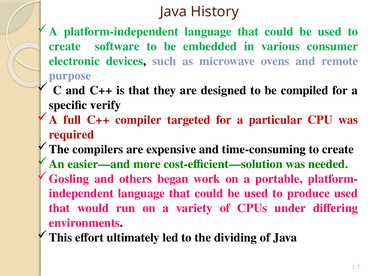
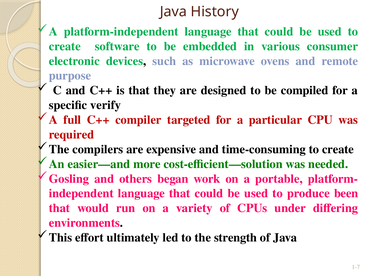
produce used: used -> been (346, 193)
dividing: dividing -> strength (235, 238)
